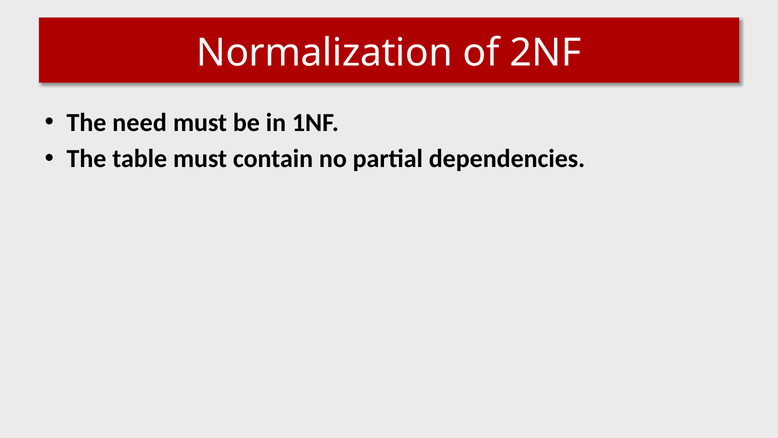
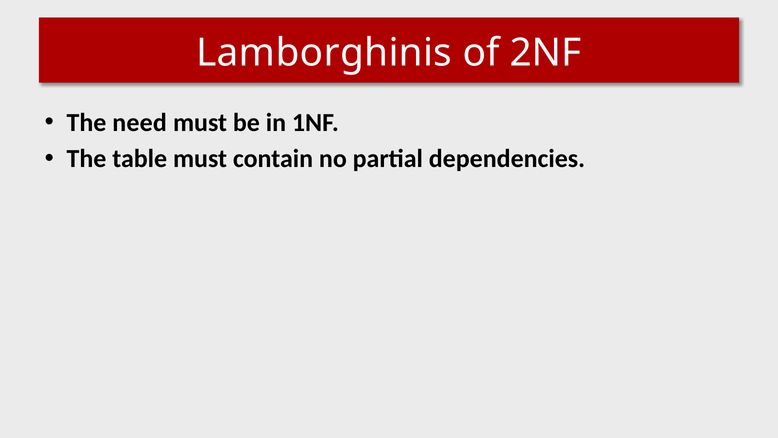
Normalization: Normalization -> Lamborghinis (324, 53)
